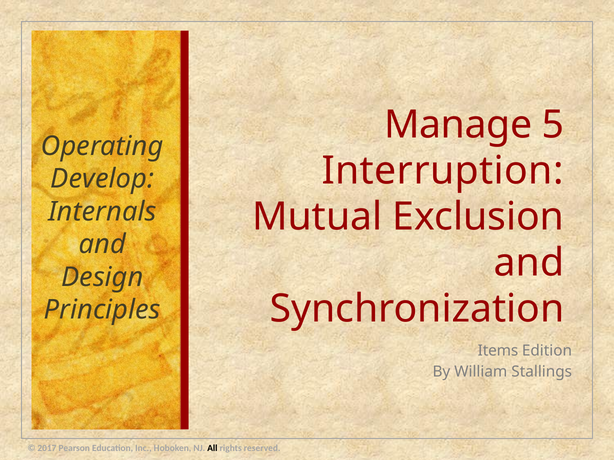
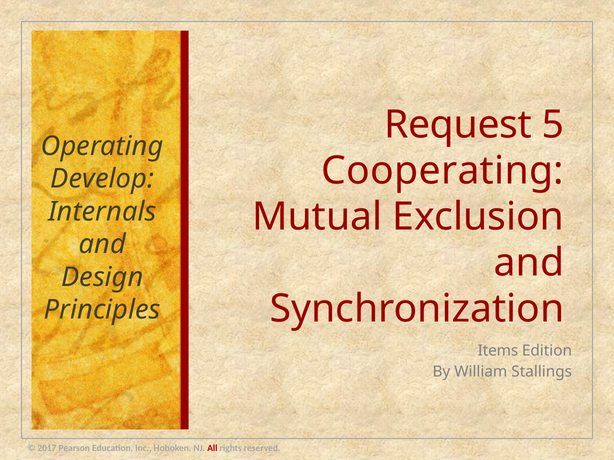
Manage: Manage -> Request (458, 125)
Interruption: Interruption -> Cooperating (443, 171)
All colour: black -> red (212, 449)
